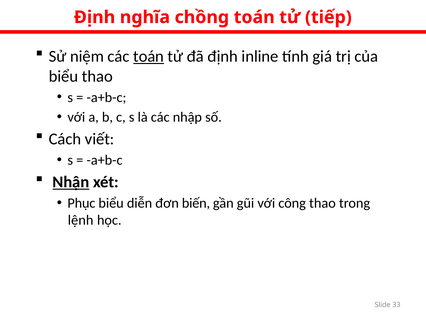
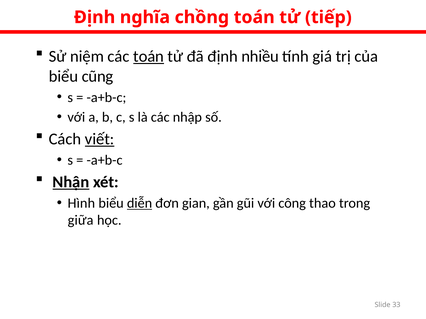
inline: inline -> nhiều (260, 57)
biểu thao: thao -> cũng (98, 76)
viết underline: none -> present (100, 139)
Phục: Phục -> Hình (81, 204)
diễn underline: none -> present (140, 204)
biến: biến -> gian (196, 204)
lệnh: lệnh -> giữa (81, 221)
